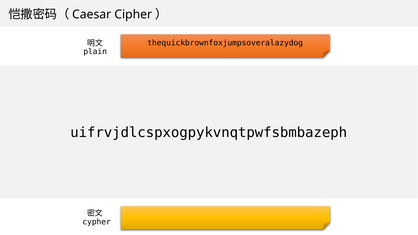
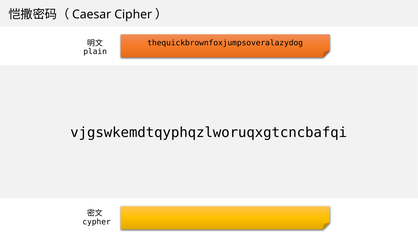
uifrvjdlcspxogpykvnqtpwfsbmbazeph: uifrvjdlcspxogpykvnqtpwfsbmbazeph -> vjgswkemdtqyphqzlworuqxgtcncbafqi (209, 133)
